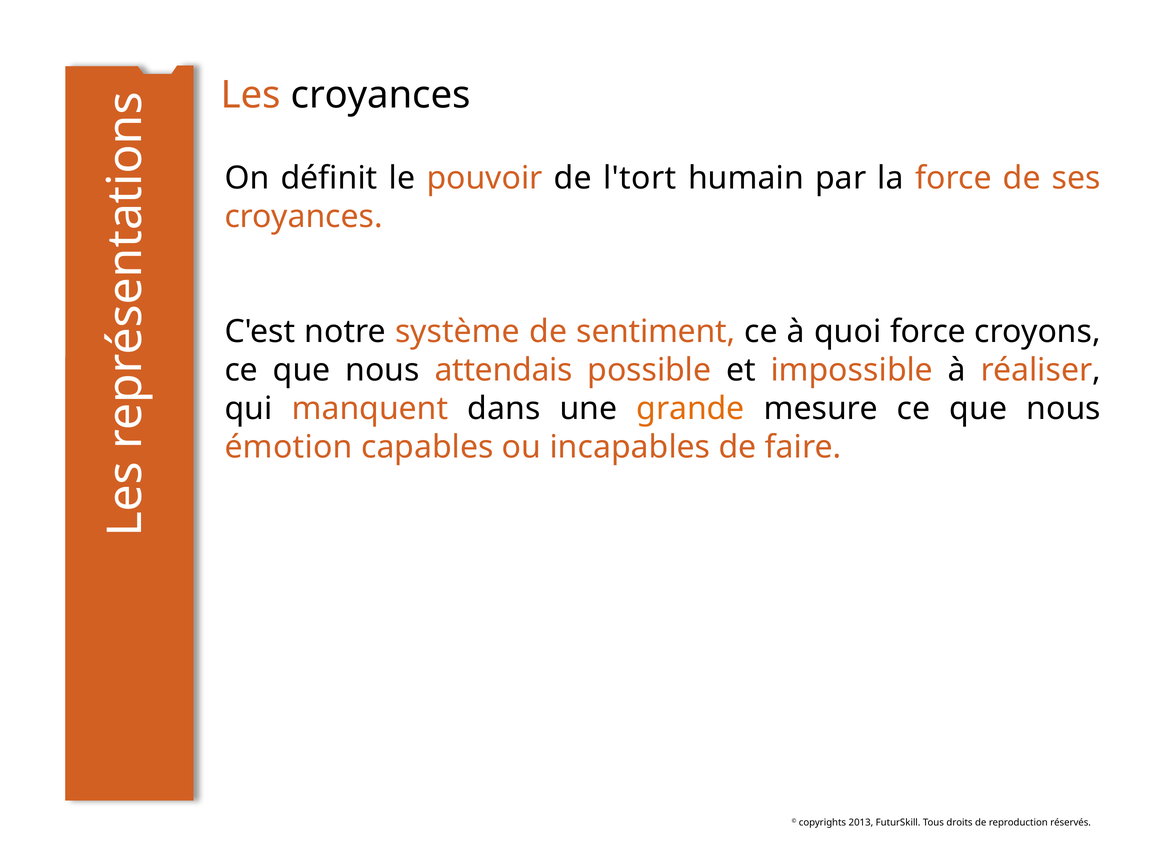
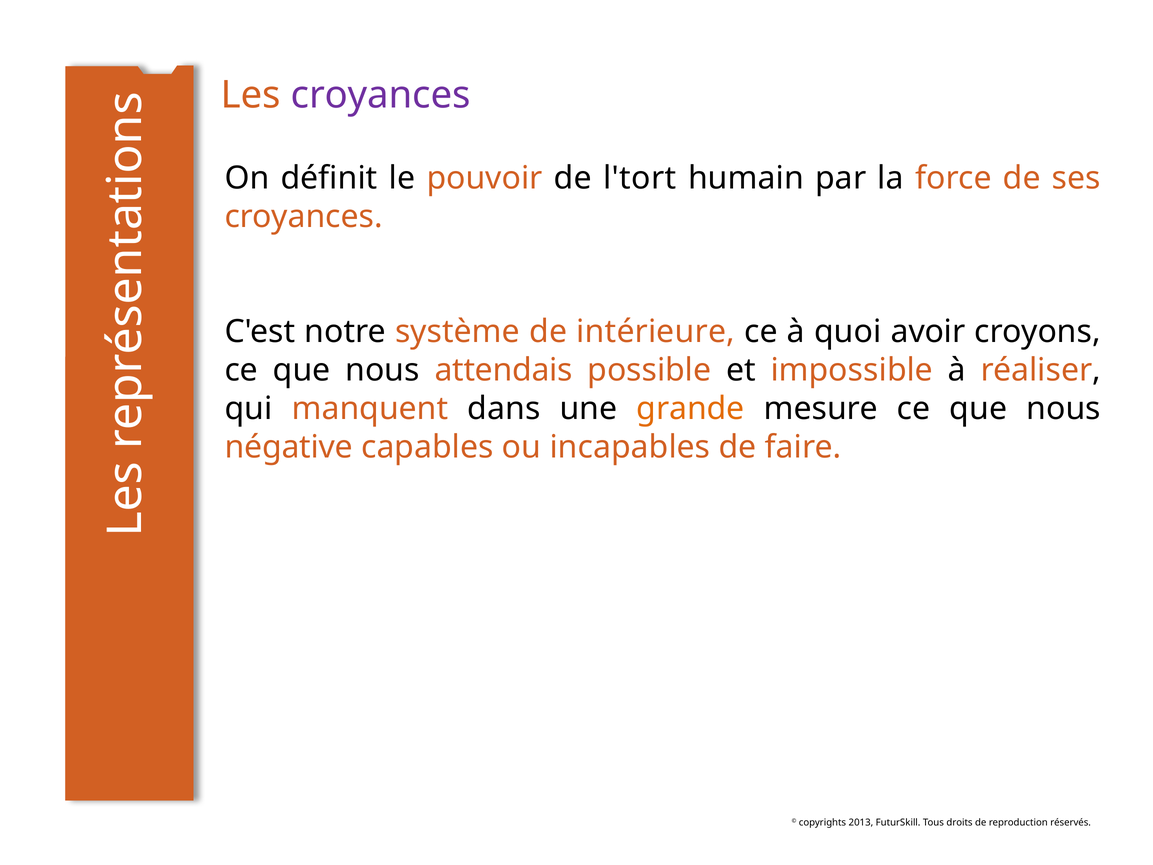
croyances colour: black -> purple (381, 95)
sentiment: sentiment -> intérieure (656, 332)
quoi force: force -> avoir (928, 332)
émotion: émotion -> négative (289, 447)
